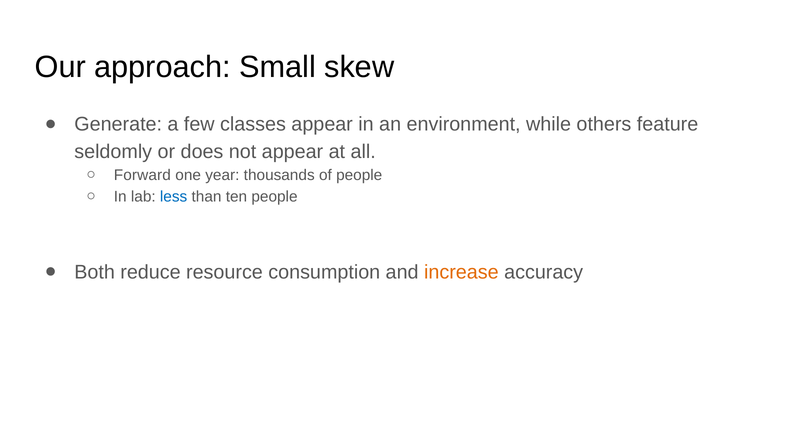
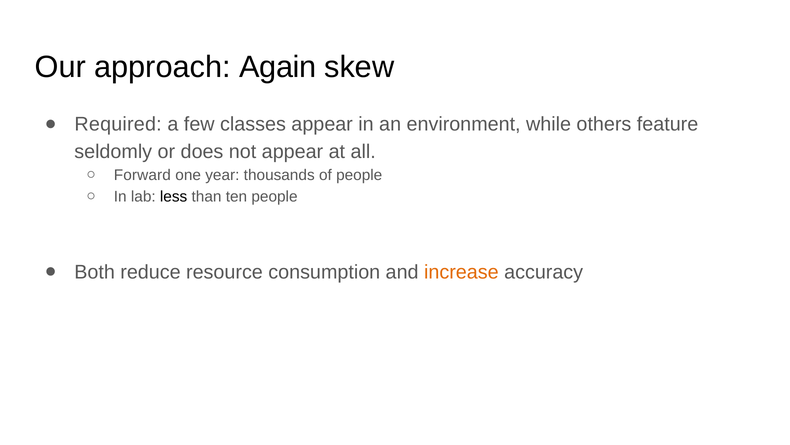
Small: Small -> Again (278, 67)
Generate: Generate -> Required (118, 124)
less colour: blue -> black (174, 196)
